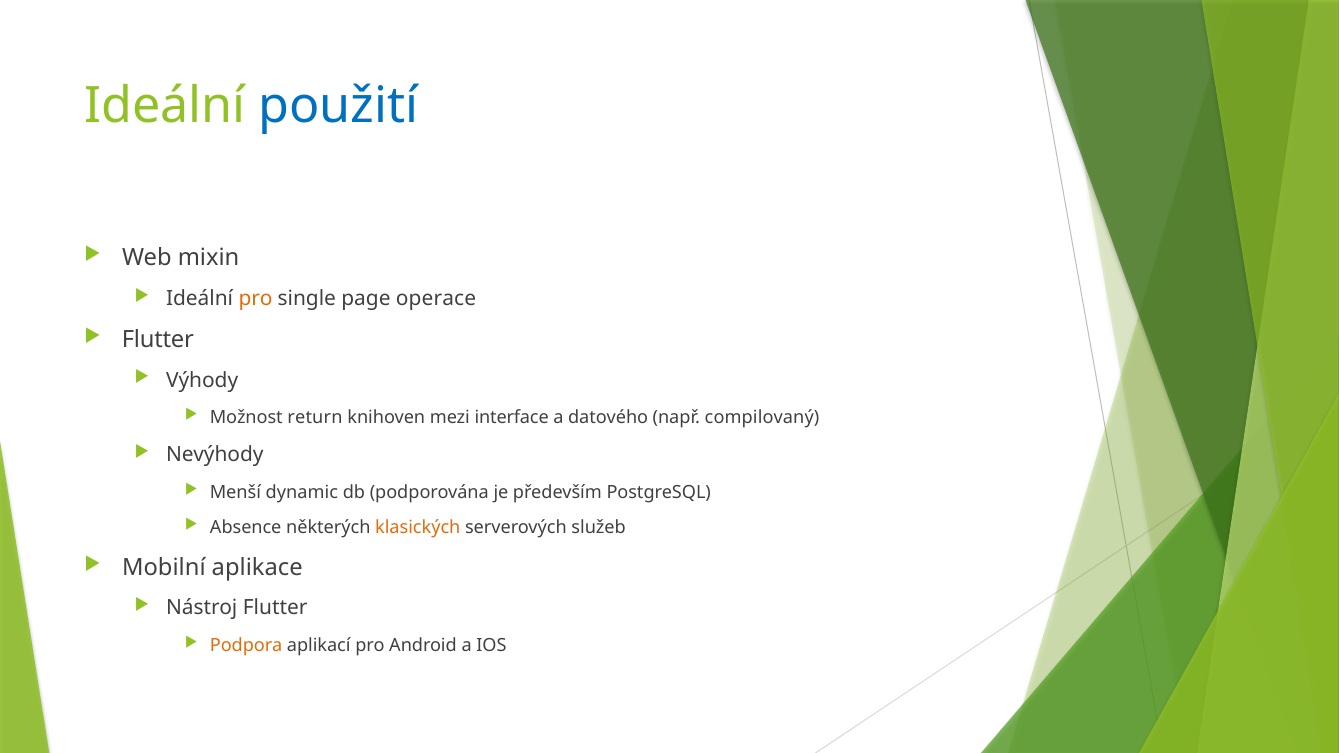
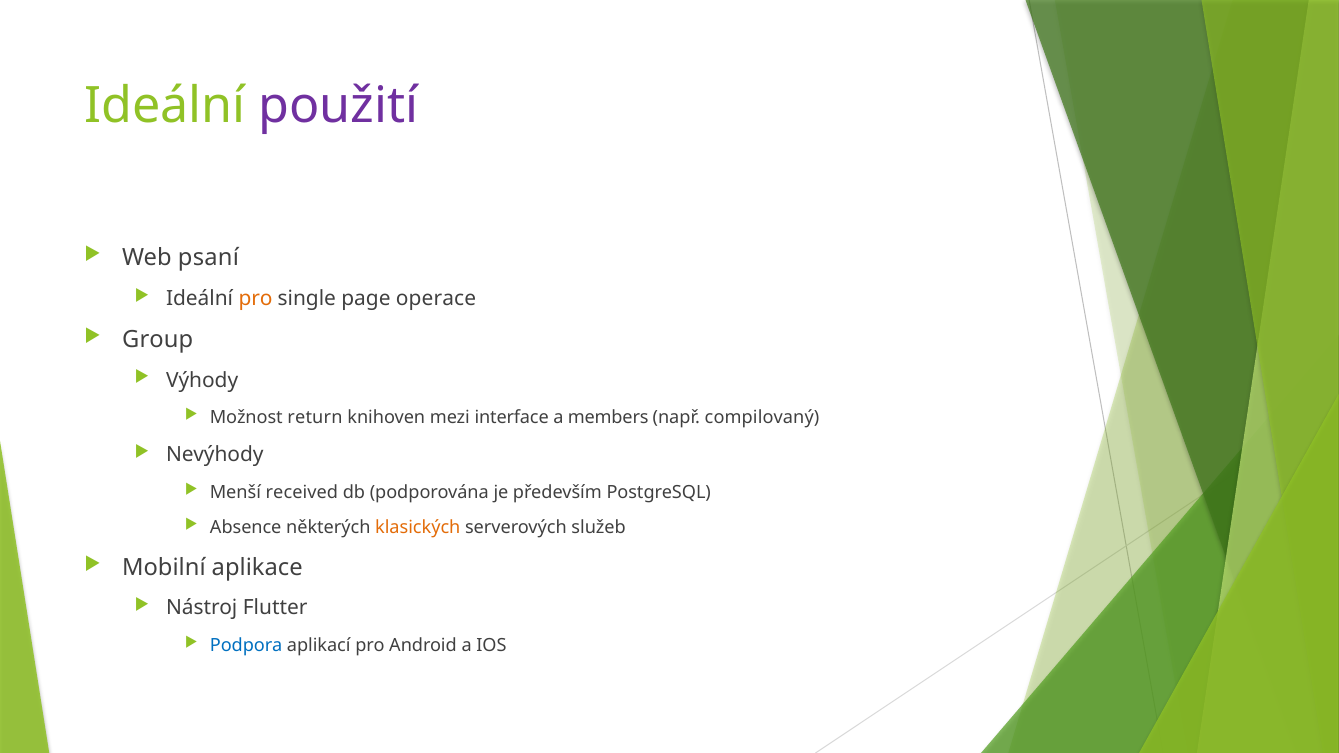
použití colour: blue -> purple (339, 106)
mixin: mixin -> psaní (208, 258)
Flutter: Flutter -> Group (158, 340)
datového: datového -> members (608, 417)
dynamic: dynamic -> received (302, 492)
Podpora colour: orange -> blue (246, 645)
